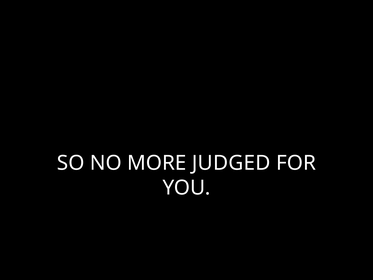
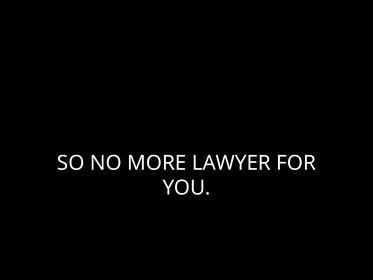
JUDGED: JUDGED -> LAWYER (231, 163)
